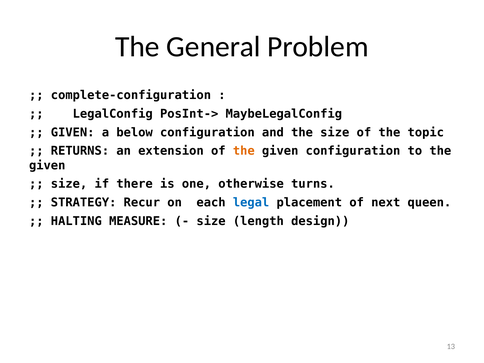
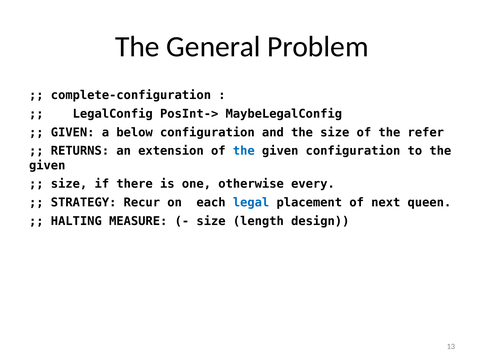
topic: topic -> refer (426, 132)
the colour: orange -> blue (244, 151)
turns: turns -> every (313, 184)
